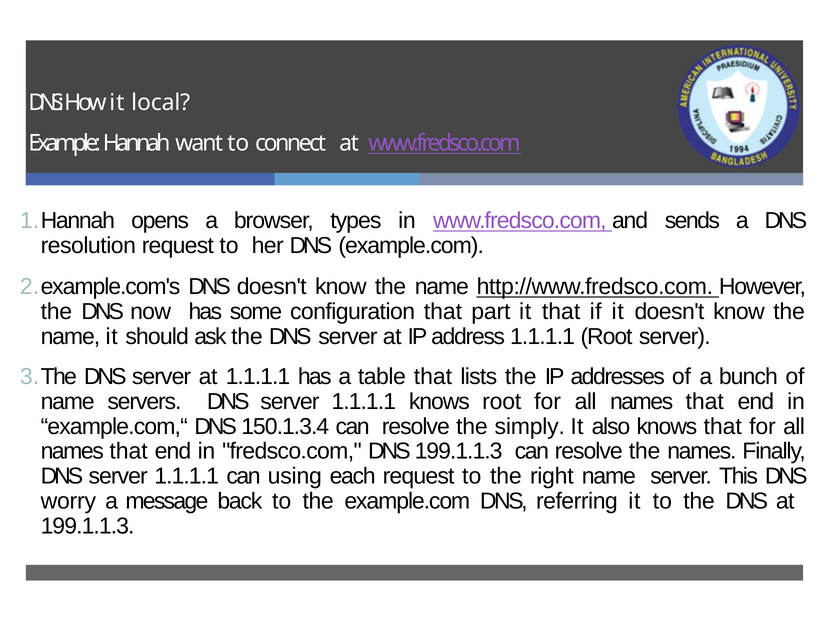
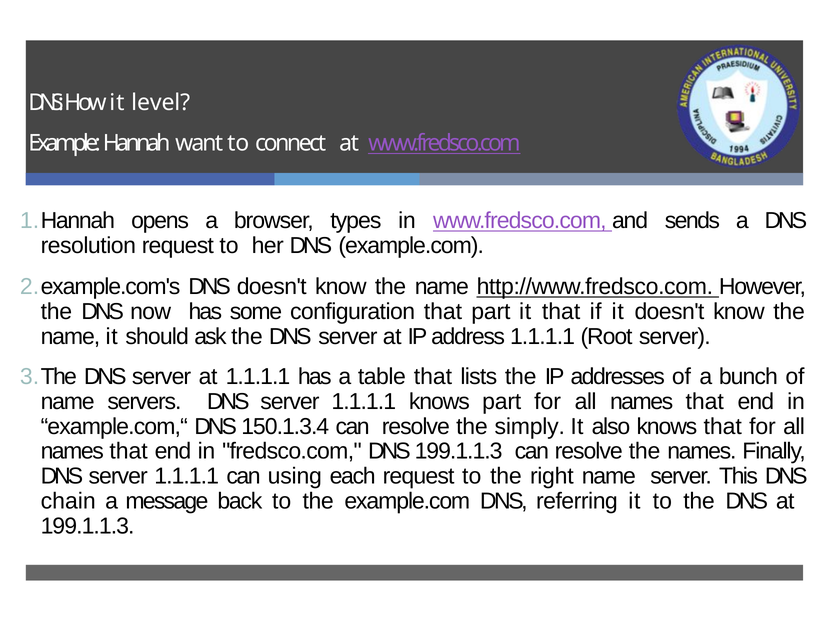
local: local -> level (161, 103)
knows root: root -> part (502, 401)
worry: worry -> chain (68, 501)
